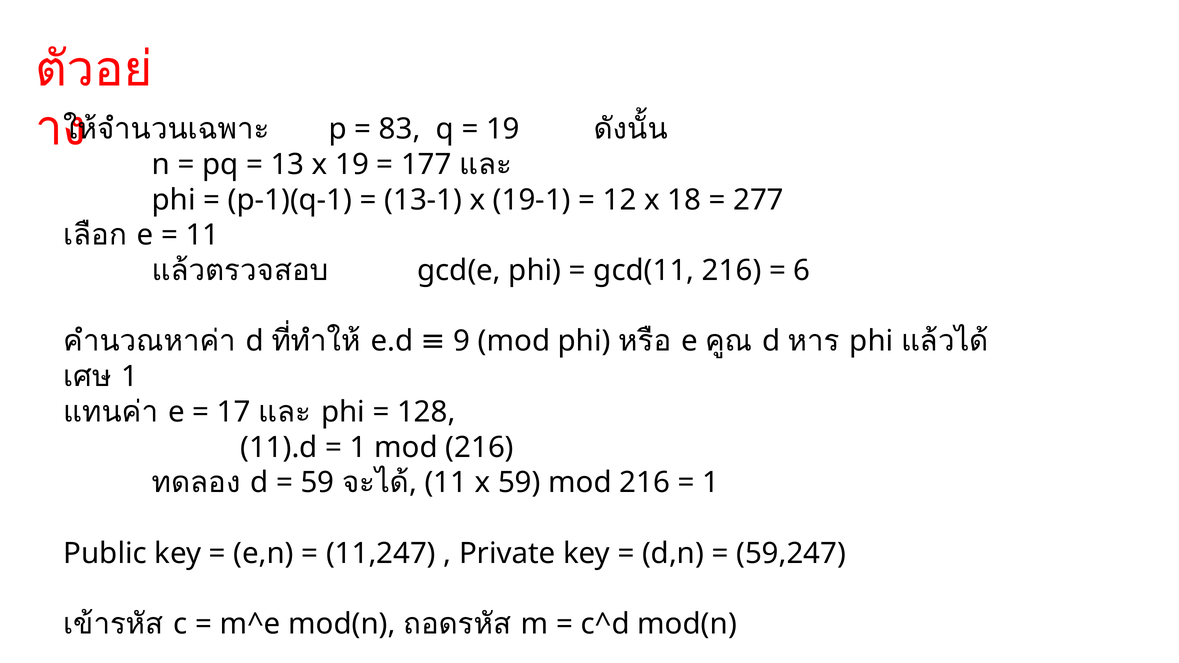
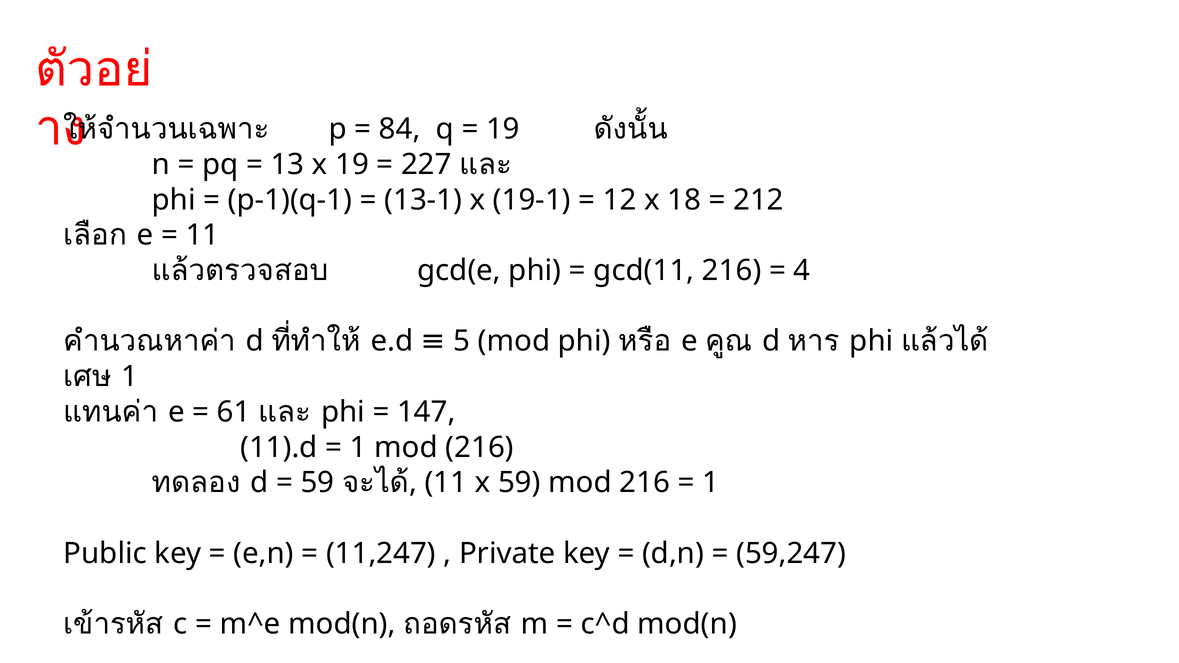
83: 83 -> 84 (400, 129)
177: 177 -> 227 (426, 165)
277: 277 -> 212 (759, 200)
6: 6 -> 4 (802, 271)
9: 9 -> 5 (462, 341)
17: 17 -> 61 (234, 412)
128: 128 -> 147 (426, 412)
